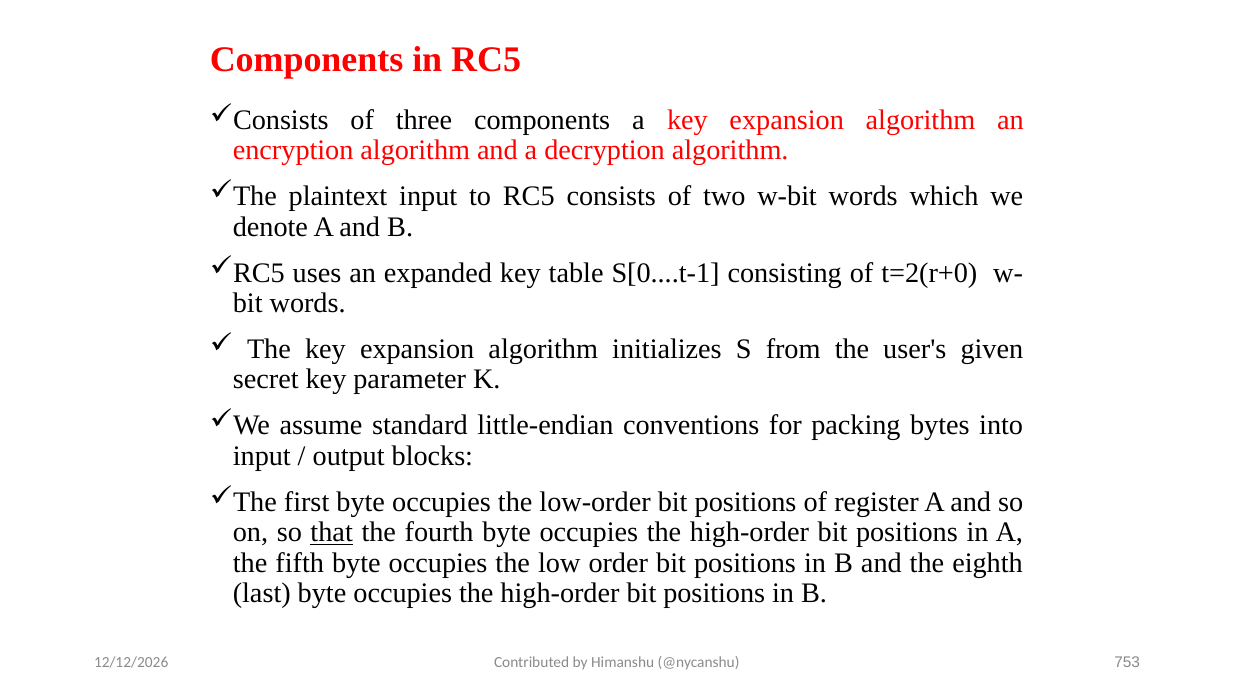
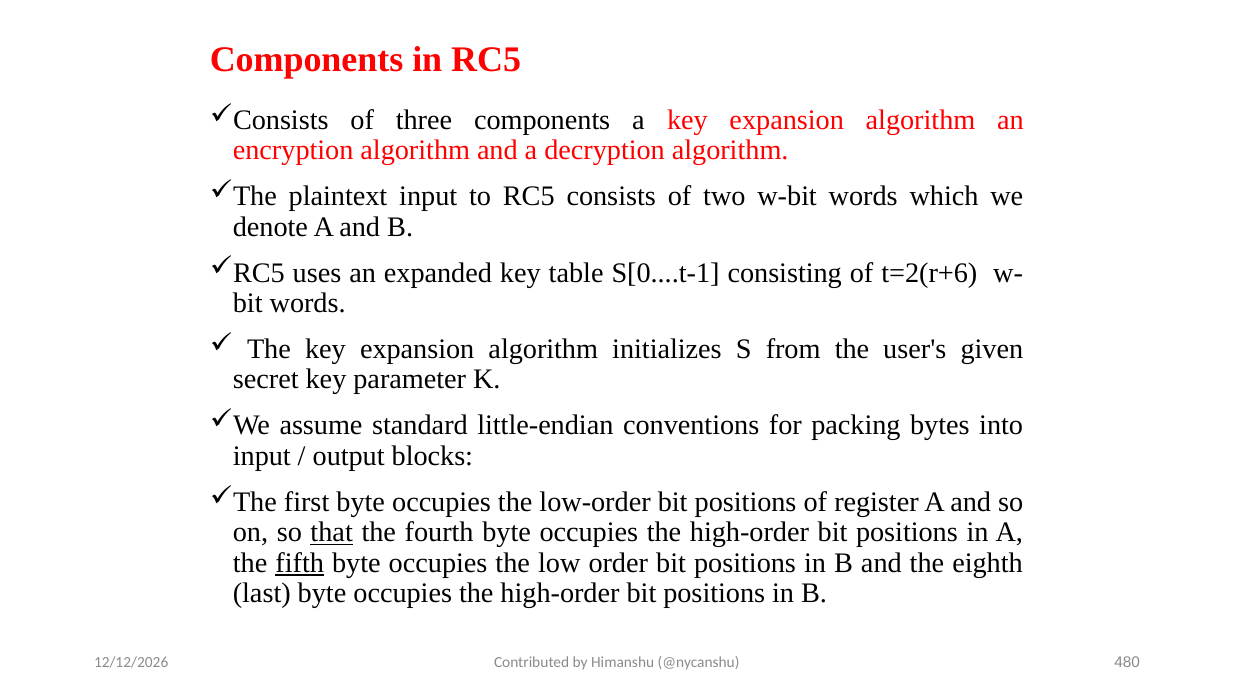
t=2(r+0: t=2(r+0 -> t=2(r+6 (929, 273)
fifth underline: none -> present (300, 563)
753: 753 -> 480 (1127, 663)
